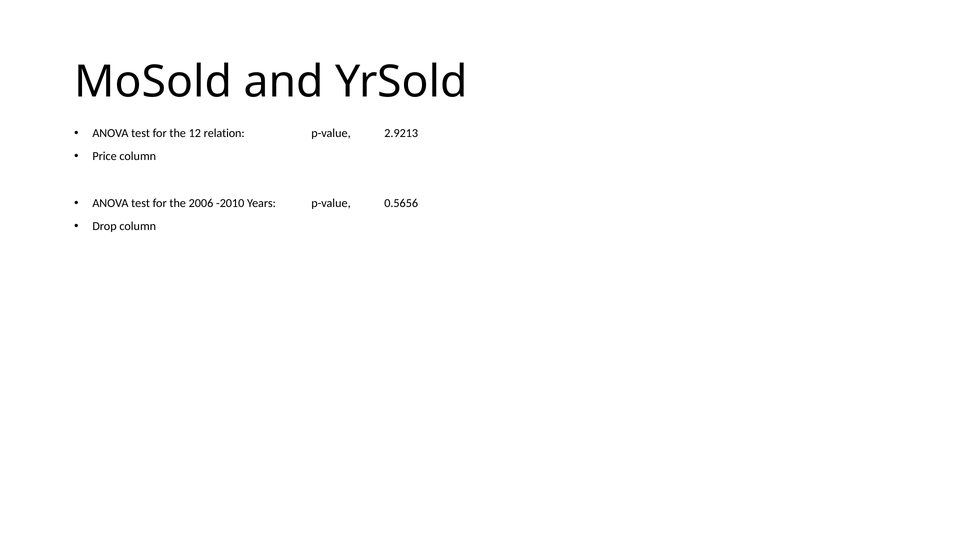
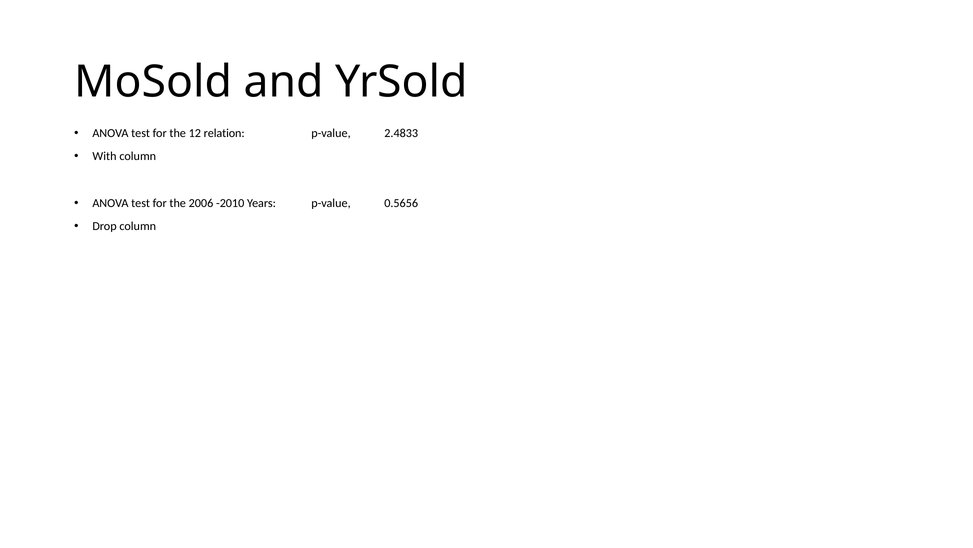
2.9213: 2.9213 -> 2.4833 (401, 133)
Price: Price -> With (105, 156)
